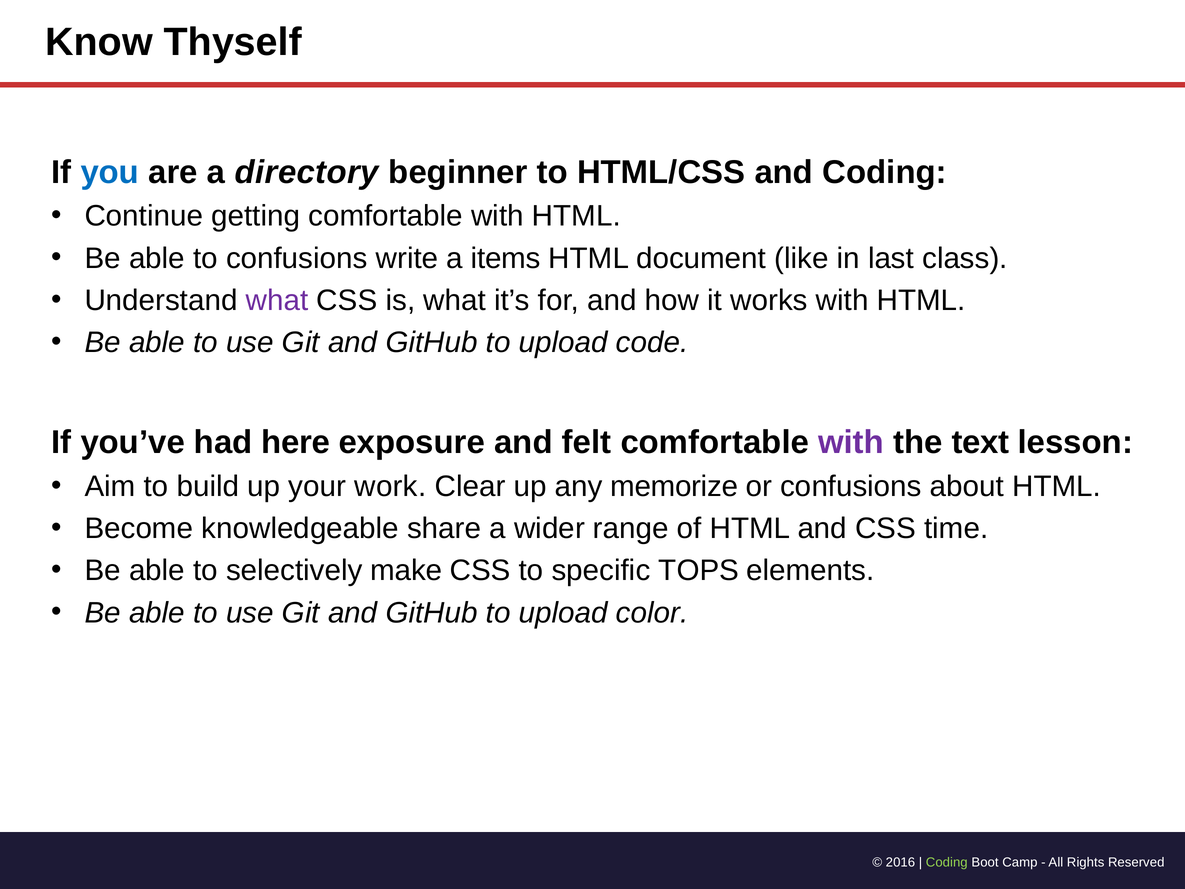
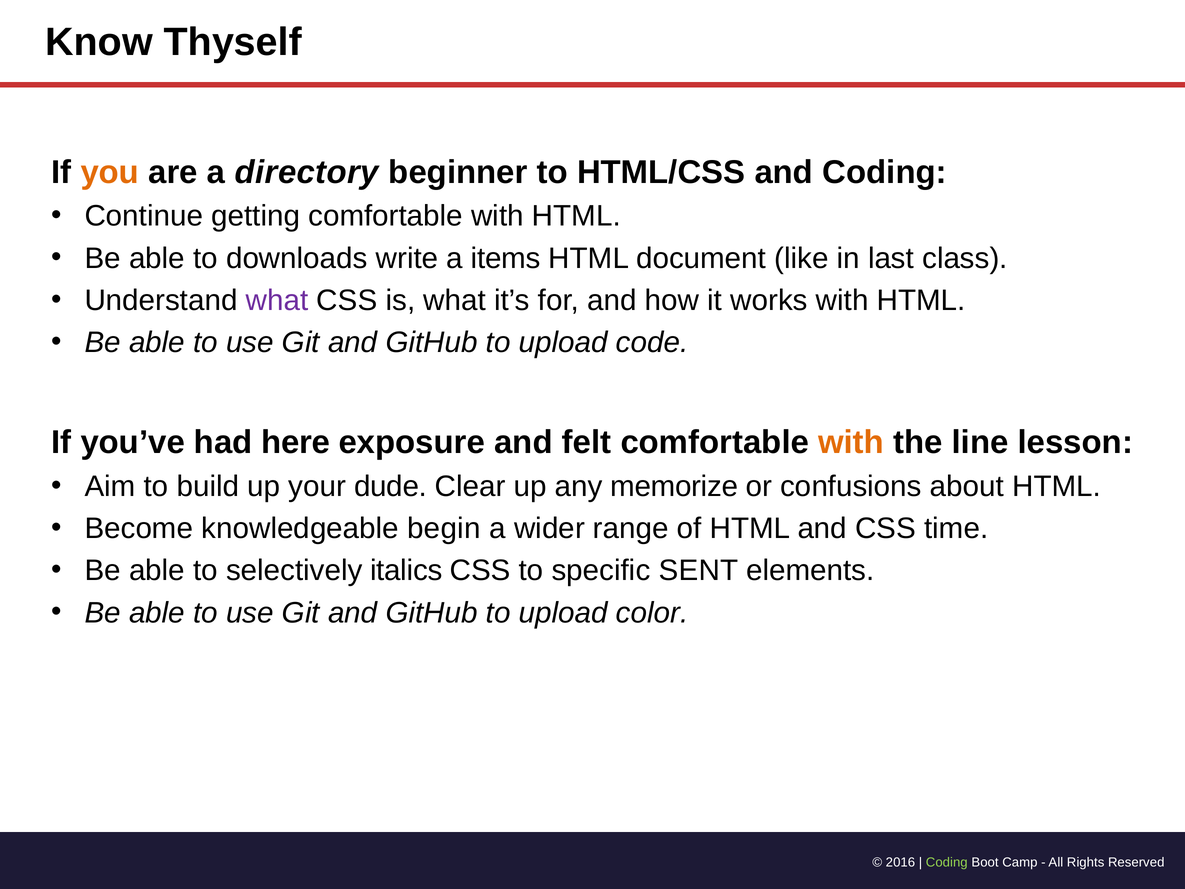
you colour: blue -> orange (110, 172)
to confusions: confusions -> downloads (297, 258)
with colour: purple -> orange (851, 442)
text: text -> line (980, 442)
work: work -> dude (391, 486)
share: share -> begin (444, 528)
make: make -> italics (406, 571)
TOPS: TOPS -> SENT (699, 571)
